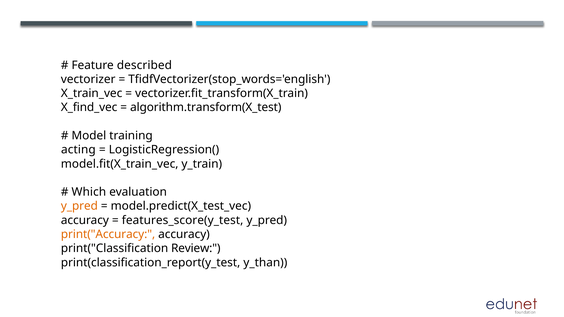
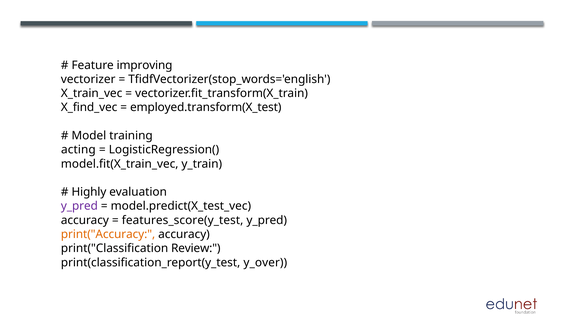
described: described -> improving (145, 65)
algorithm.transform(X_test: algorithm.transform(X_test -> employed.transform(X_test (206, 108)
Which: Which -> Highly (89, 192)
y_pred colour: orange -> purple (79, 206)
y_than: y_than -> y_over (265, 263)
